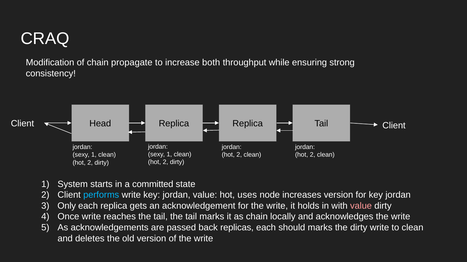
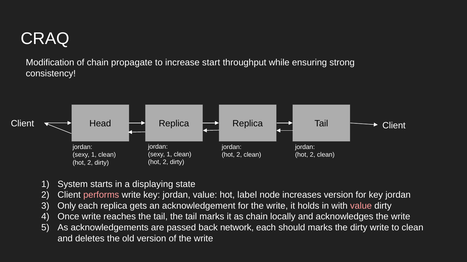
both: both -> start (211, 63)
committed: committed -> displaying (153, 185)
performs colour: light blue -> pink (101, 195)
uses: uses -> label (247, 195)
replicas: replicas -> network (237, 228)
